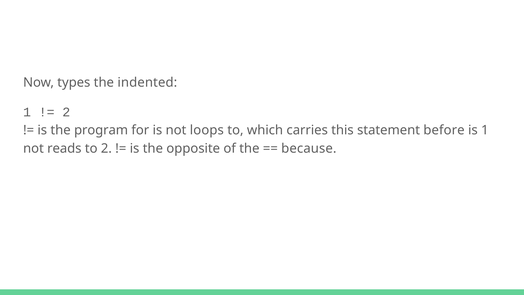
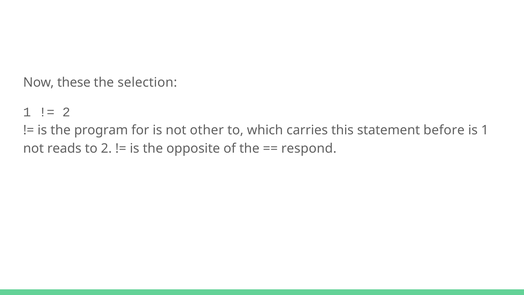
types: types -> these (74, 82)
indented: indented -> selection (147, 82)
loops: loops -> other (207, 130)
because: because -> respond (309, 148)
